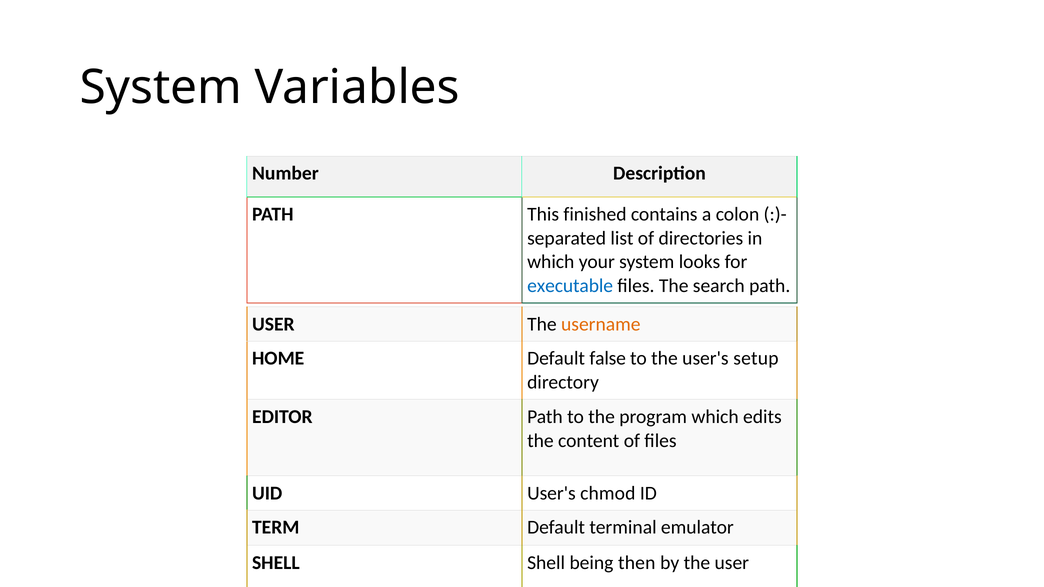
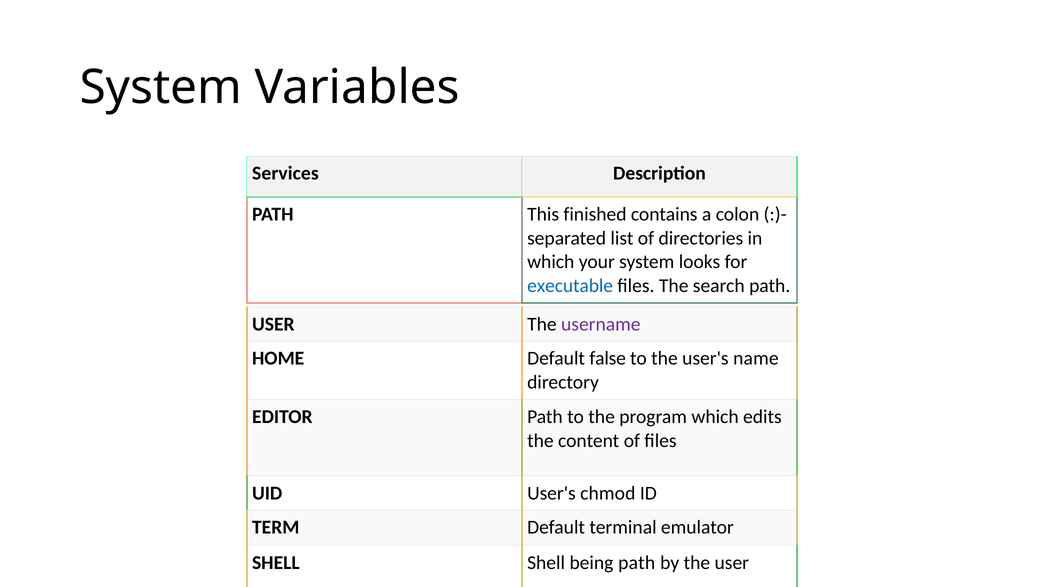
Number: Number -> Services (285, 174)
username colour: orange -> purple (601, 324)
setup: setup -> name (756, 359)
being then: then -> path (637, 563)
